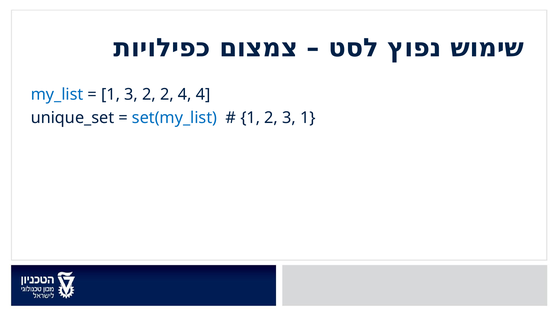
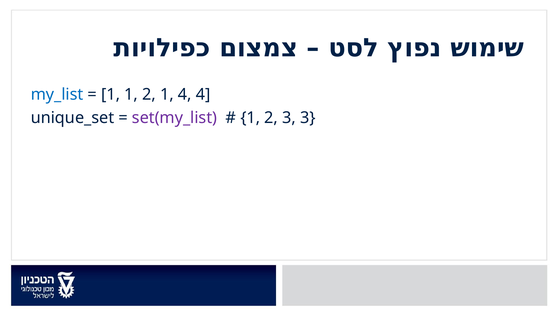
1 3: 3 -> 1 (131, 94)
2 2: 2 -> 1 (167, 94)
set(my_list colour: blue -> purple (175, 118)
3 1: 1 -> 3 (308, 118)
